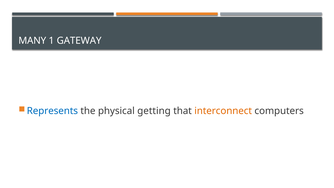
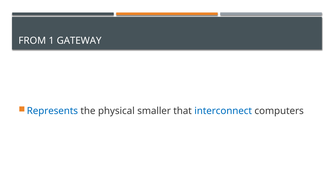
MANY: MANY -> FROM (32, 41)
getting: getting -> smaller (154, 111)
interconnect colour: orange -> blue (223, 111)
